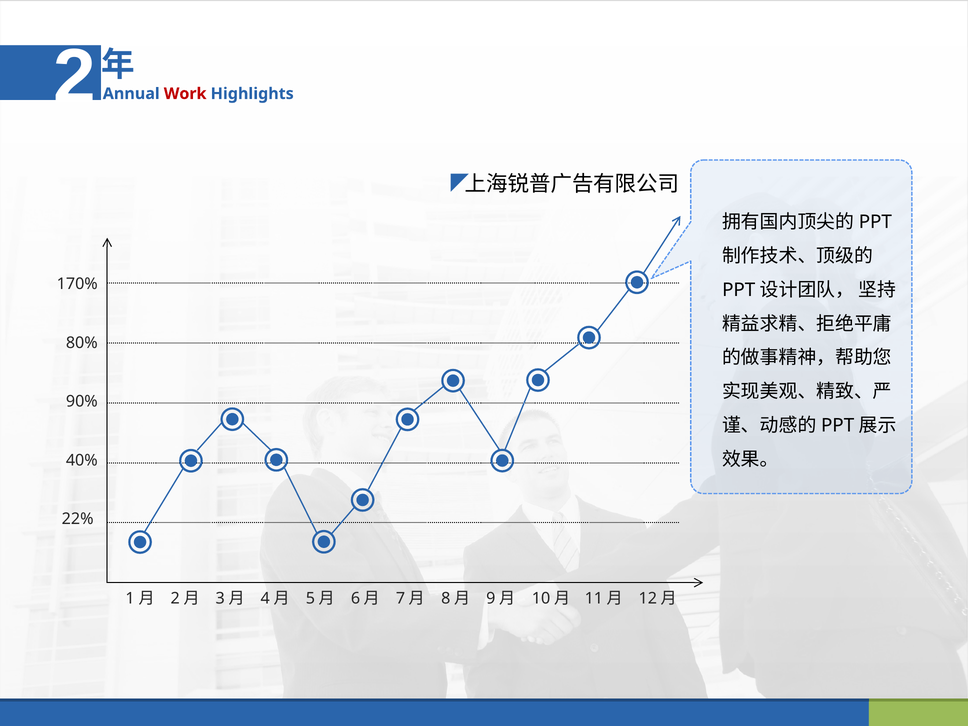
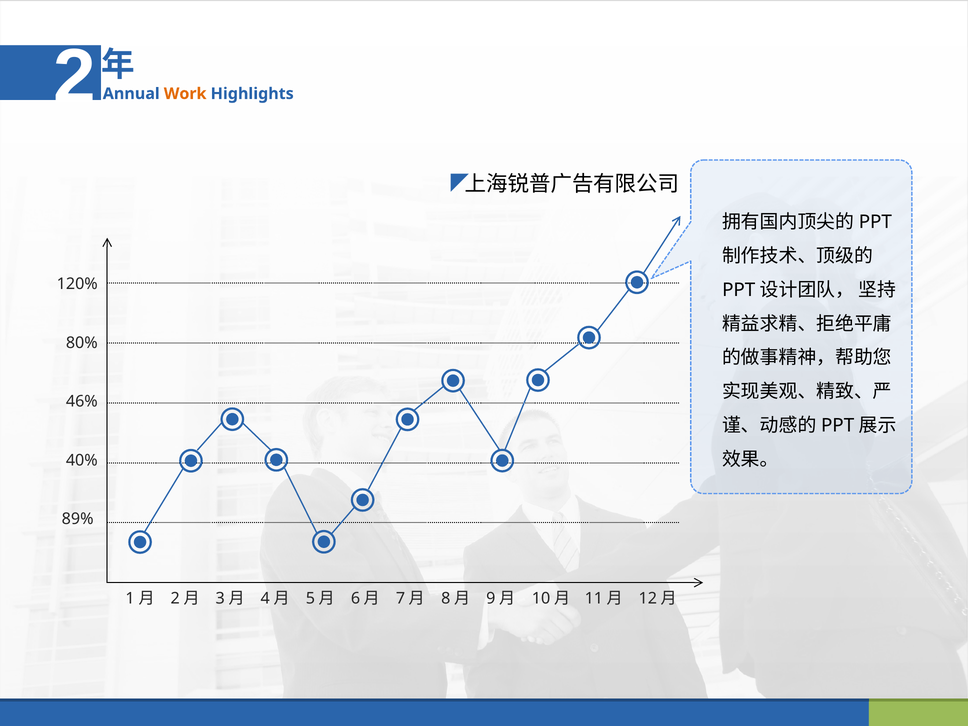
Work colour: red -> orange (185, 94)
170%: 170% -> 120% (77, 284)
90%: 90% -> 46% (82, 402)
22%: 22% -> 89% (78, 519)
